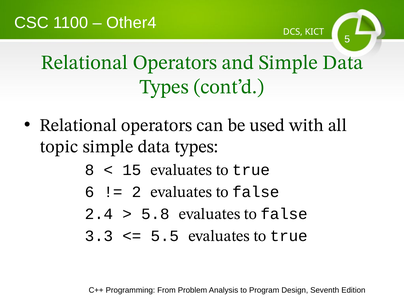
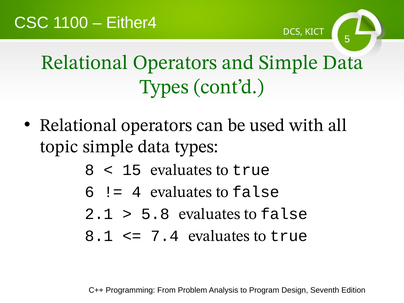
Other4: Other4 -> Either4 (131, 23)
2: 2 -> 4 (137, 192)
2.4: 2.4 -> 2.1 (99, 214)
3.3: 3.3 -> 8.1 (99, 236)
5.5: 5.5 -> 7.4 (165, 236)
